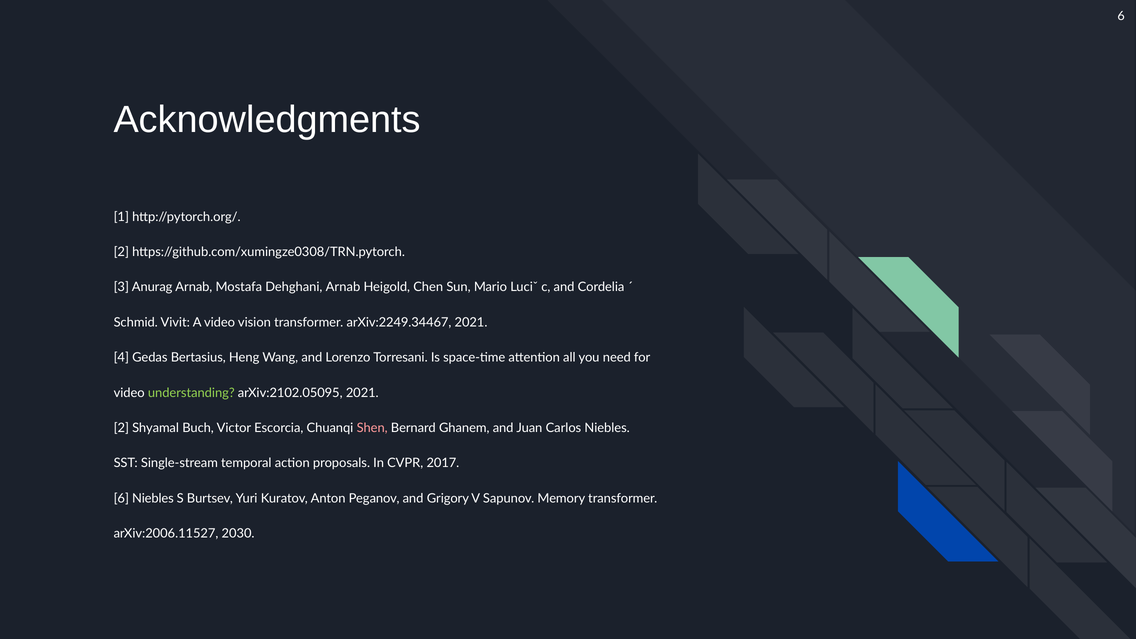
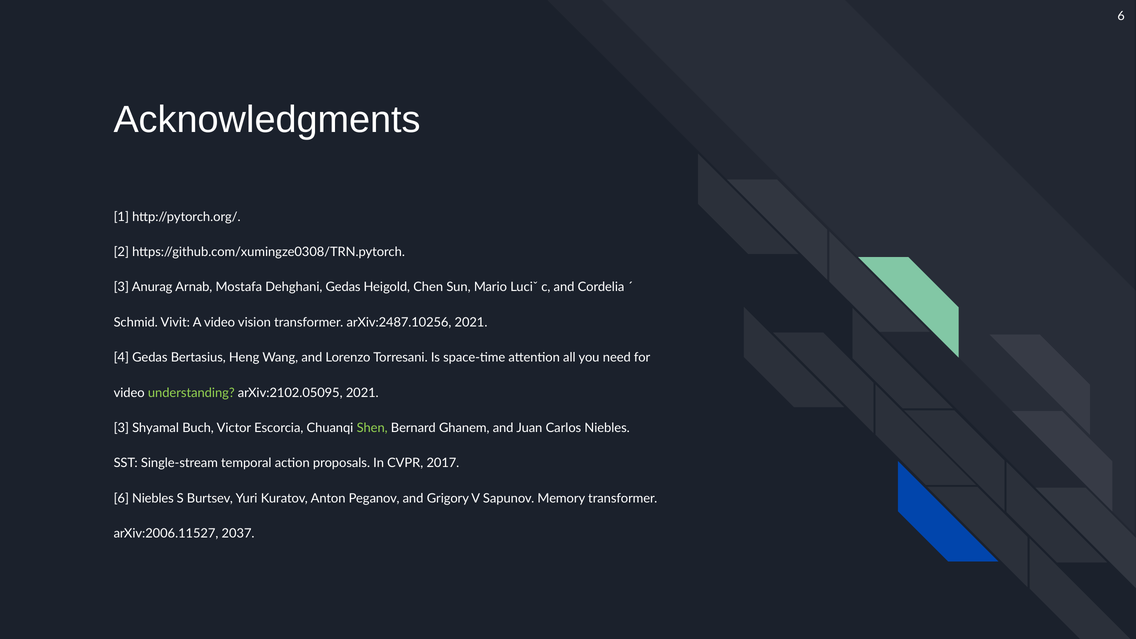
Dehghani Arnab: Arnab -> Gedas (343, 287)
arXiv:2249.34467: arXiv:2249.34467 -> arXiv:2487.10256 (399, 322)
2: 2 -> 3 (121, 428)
Shen colour: pink -> light green (372, 428)
2030: 2030 -> 2037 (238, 534)
